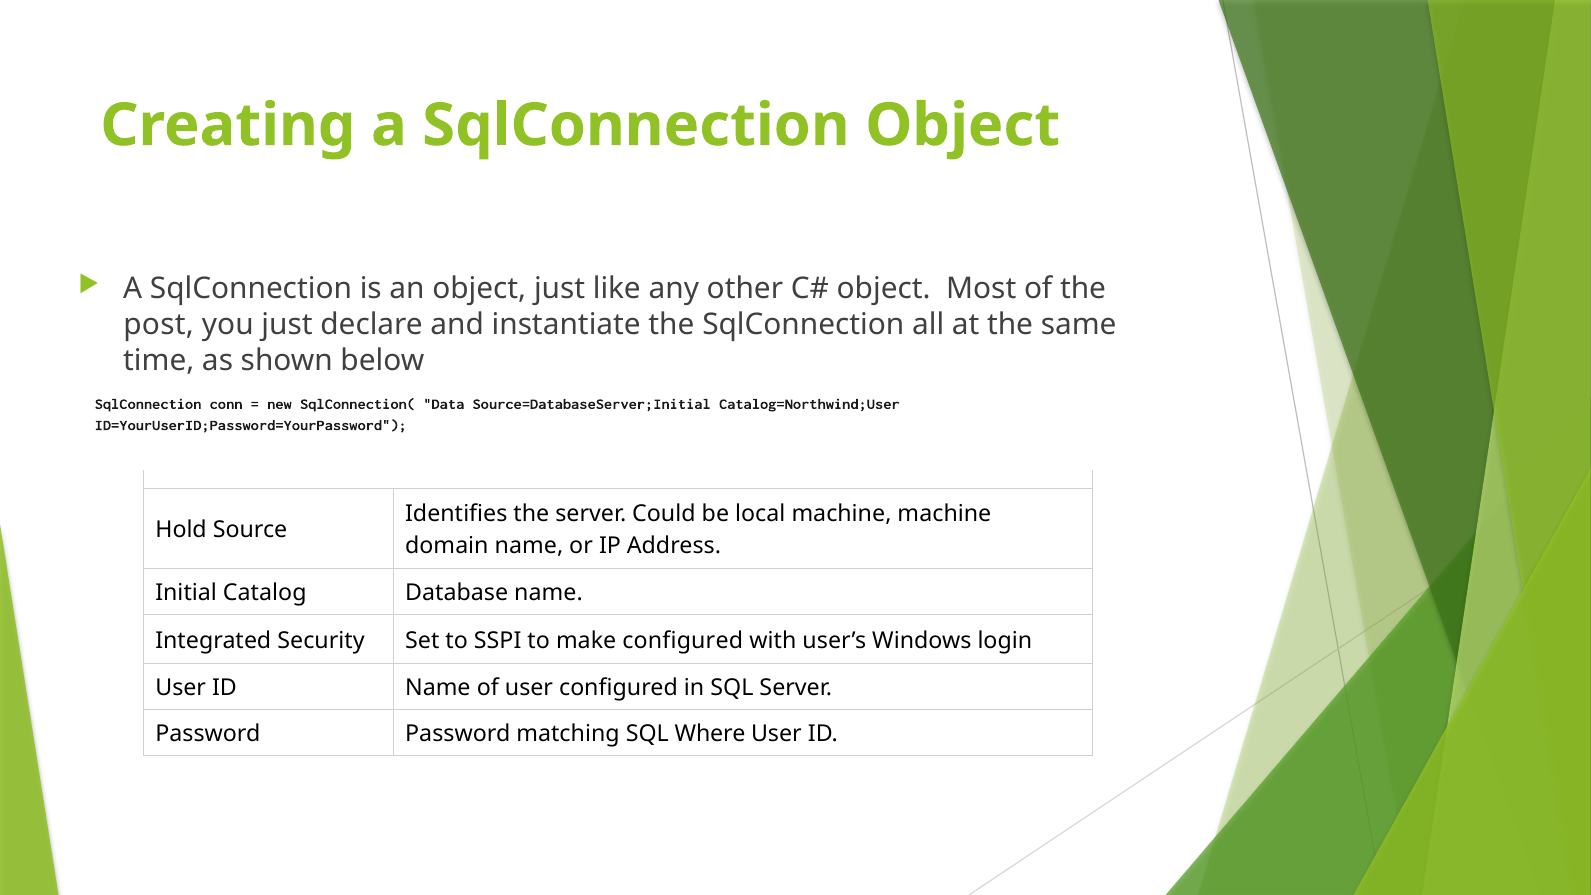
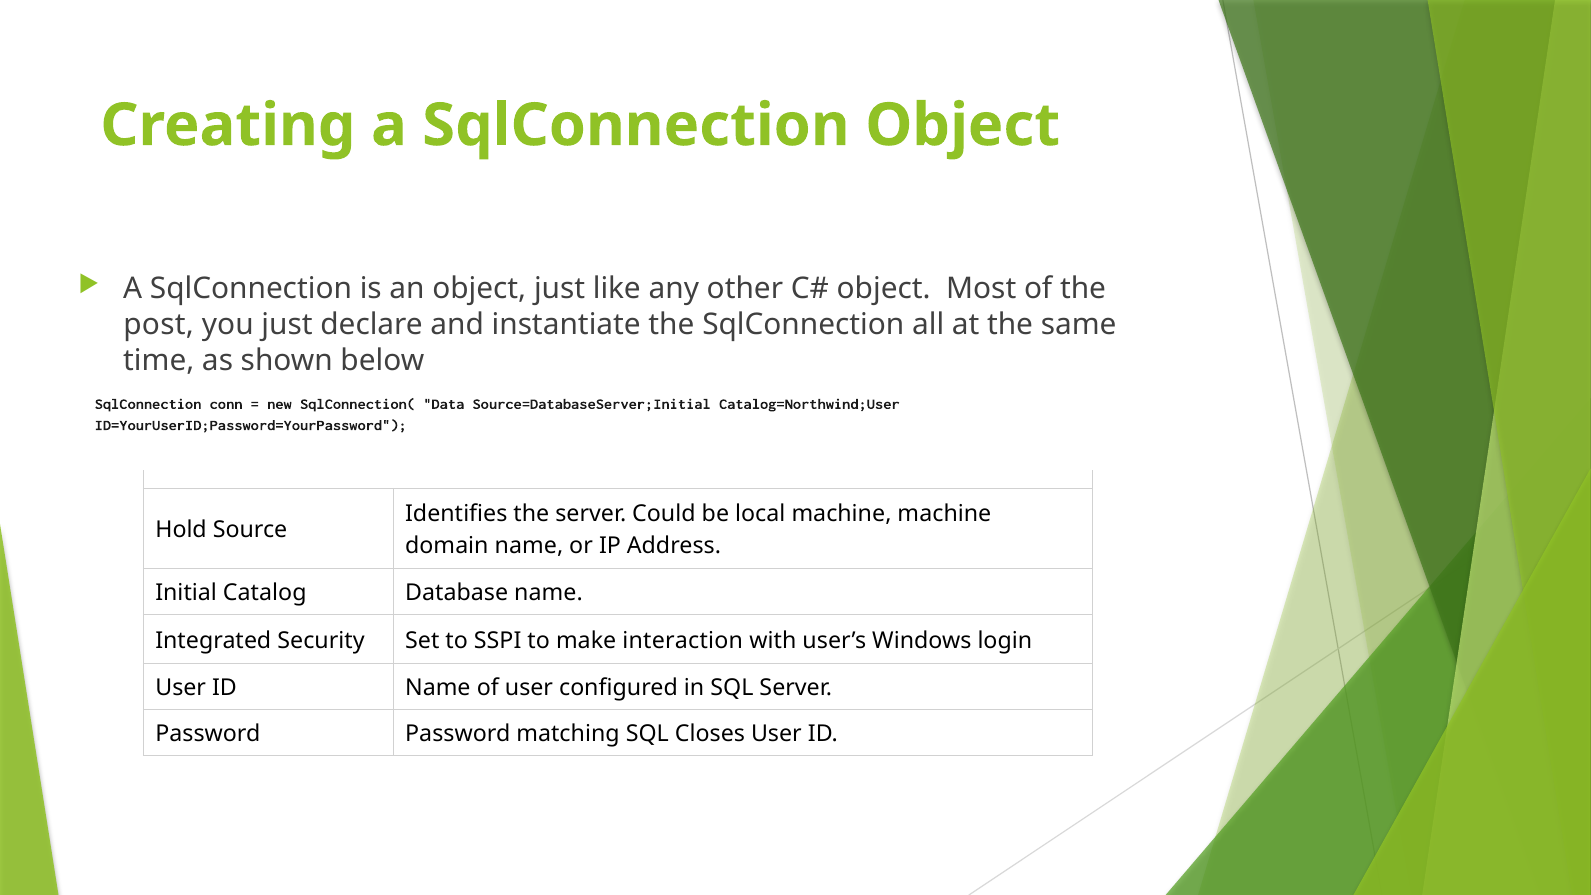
make configured: configured -> interaction (683, 640)
Where: Where -> Closes (710, 734)
